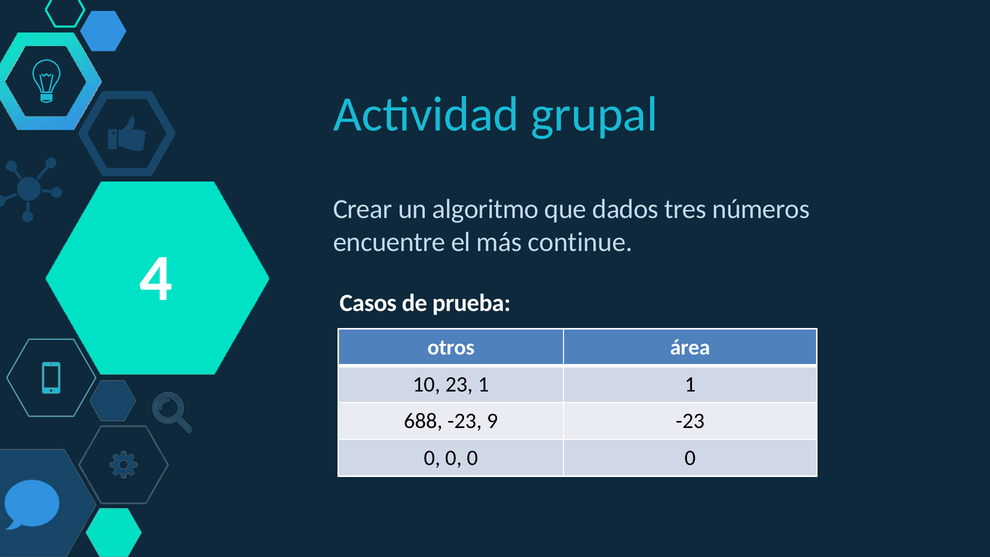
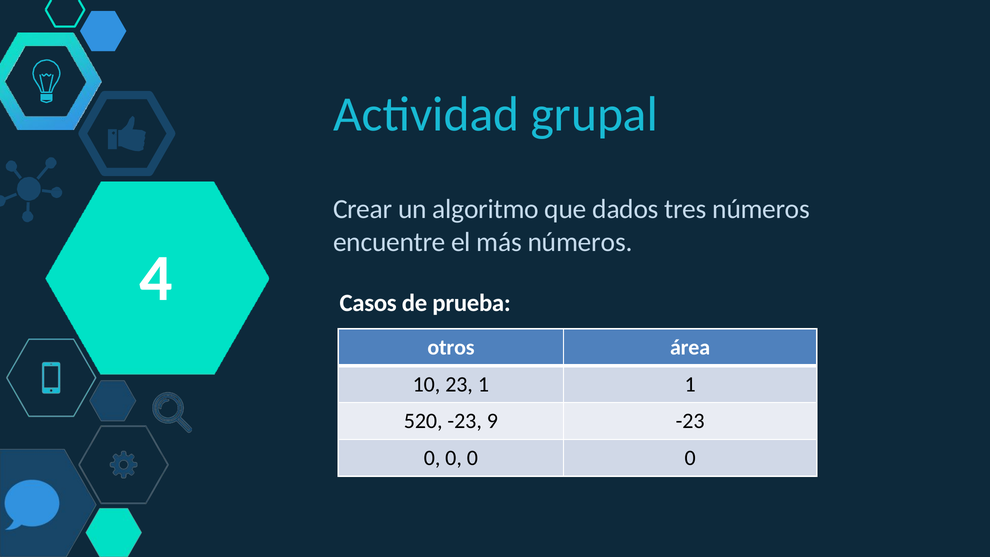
más continue: continue -> números (580, 242)
688: 688 -> 520 (423, 421)
